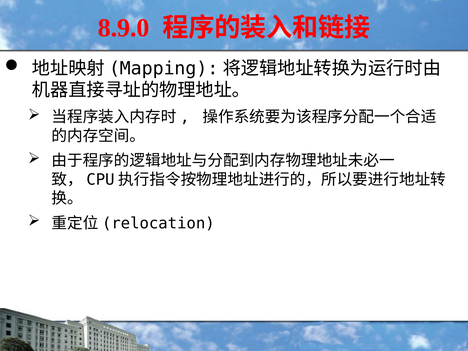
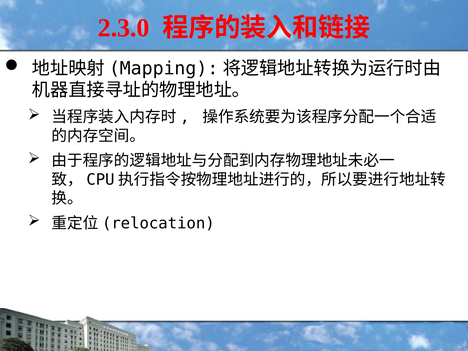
8.9.0: 8.9.0 -> 2.3.0 (124, 28)
